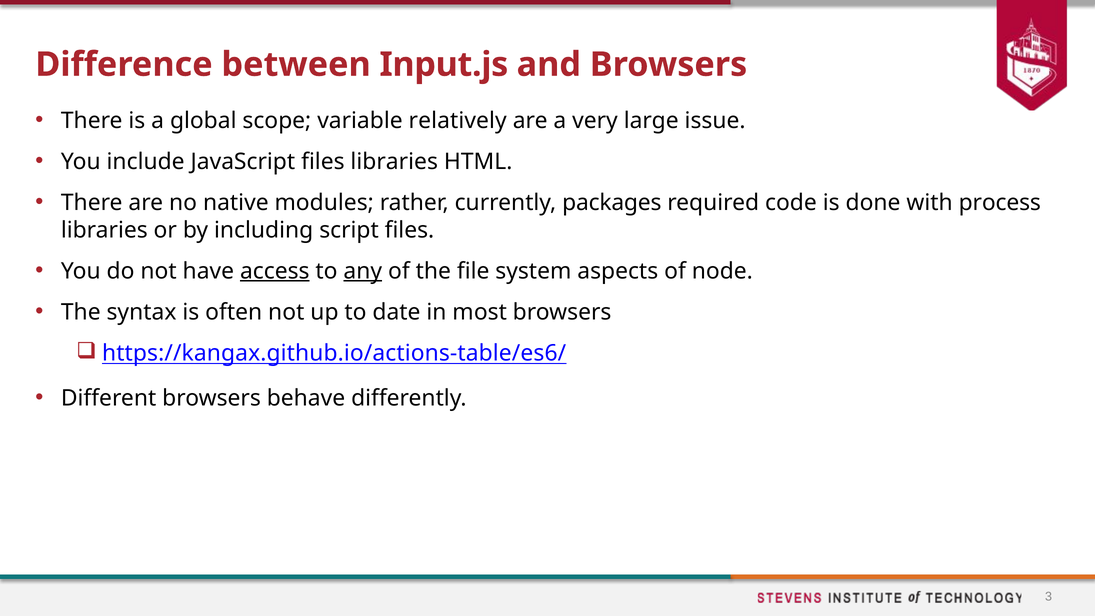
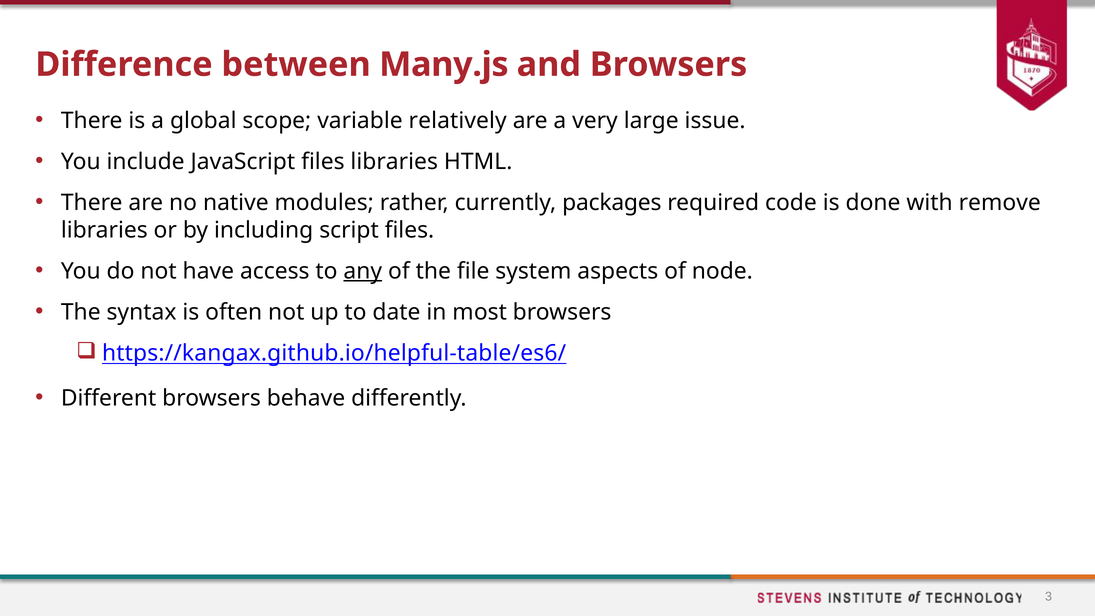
Input.js: Input.js -> Many.js (444, 65)
process: process -> remove (1000, 203)
access underline: present -> none (275, 271)
https://kangax.github.io/actions-table/es6/: https://kangax.github.io/actions-table/es6/ -> https://kangax.github.io/helpful-table/es6/ (334, 353)
